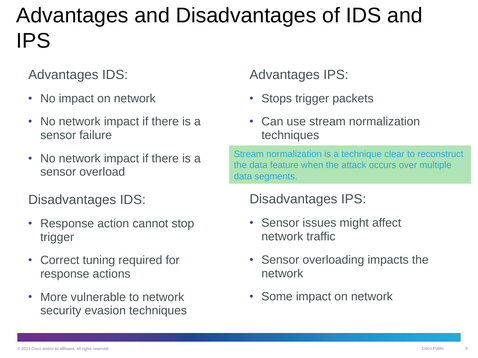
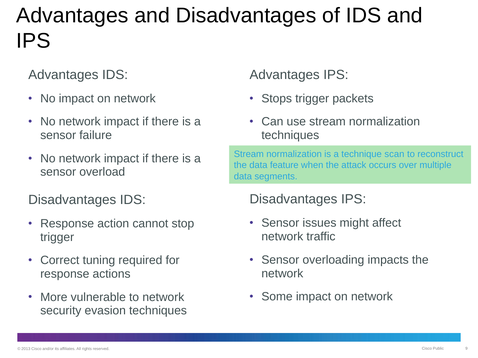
clear: clear -> scan (394, 154)
